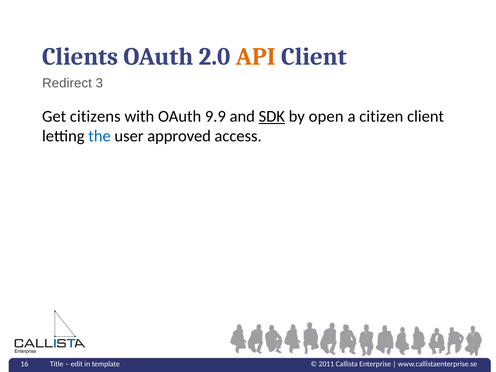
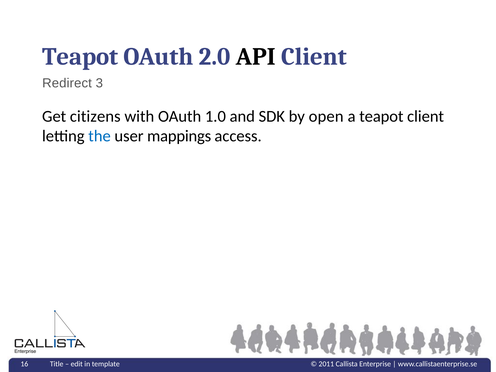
Clients: Clients -> Teapot (80, 57)
API colour: orange -> black (256, 57)
9.9: 9.9 -> 1.0 (215, 116)
SDK underline: present -> none (272, 116)
a citizen: citizen -> teapot (381, 116)
approved: approved -> mappings (179, 136)
